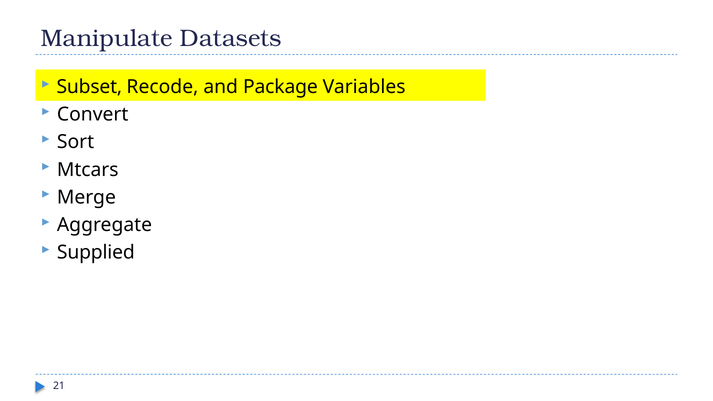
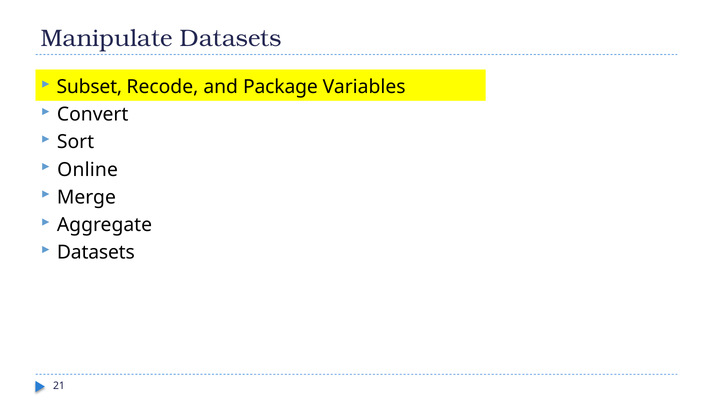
Mtcars: Mtcars -> Online (88, 170)
Supplied: Supplied -> Datasets (96, 253)
